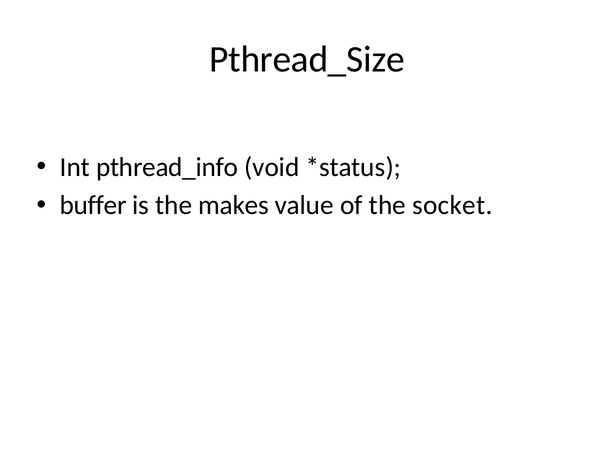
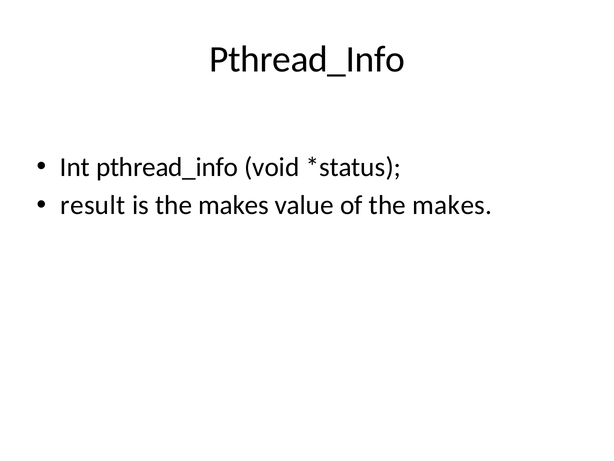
Pthread_Size: Pthread_Size -> Pthread_Info (307, 59)
buffer: buffer -> result (93, 205)
of the socket: socket -> makes (452, 205)
